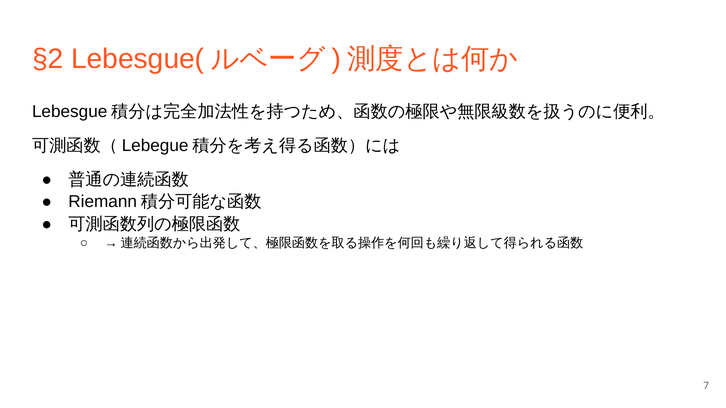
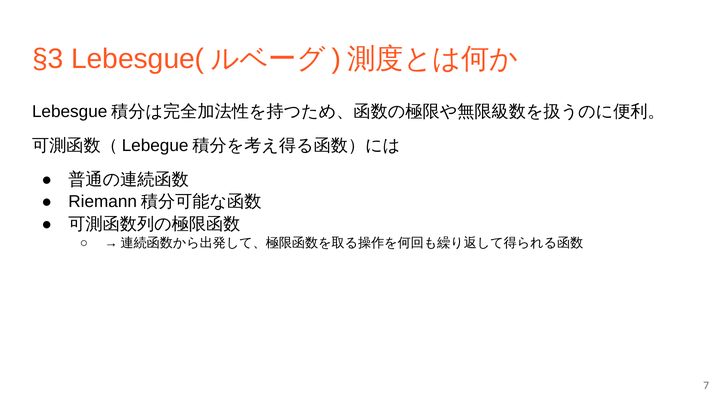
§2: §2 -> §3 (48, 59)
